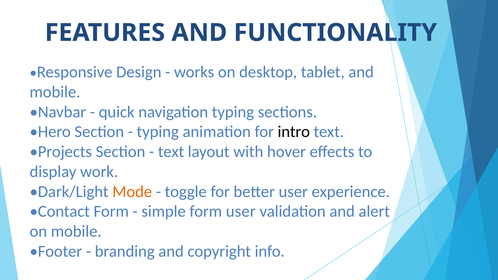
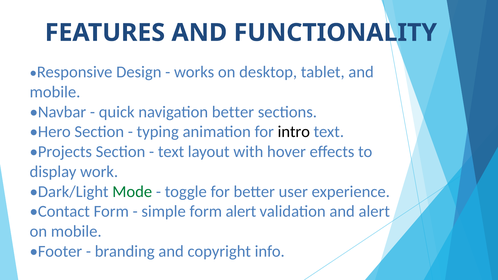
navigation typing: typing -> better (233, 112)
Mode colour: orange -> green (132, 192)
form user: user -> alert (241, 212)
